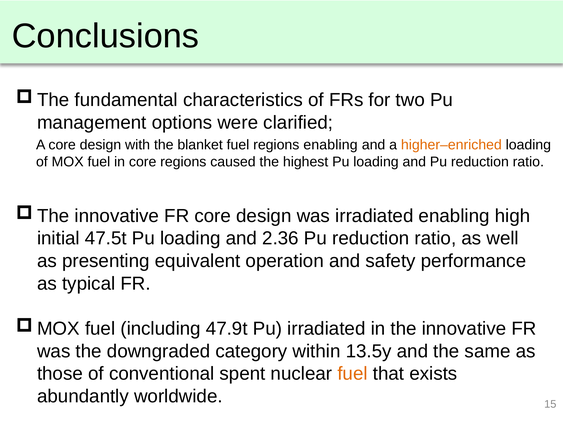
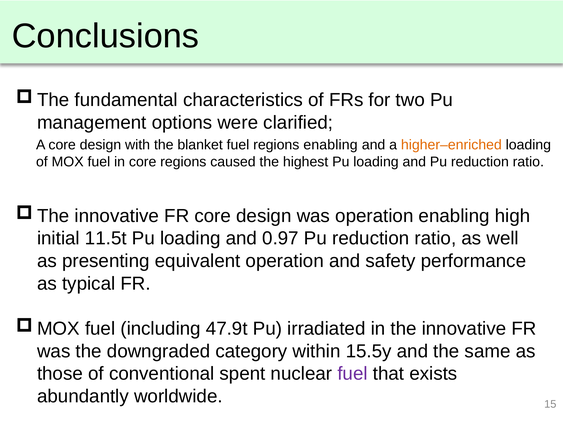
was irradiated: irradiated -> operation (374, 215)
47.5t: 47.5t -> 11.5t (106, 238)
2.36: 2.36 -> 0.97 (281, 238)
13.5y: 13.5y -> 15.5y (369, 351)
fuel colour: orange -> purple (353, 373)
